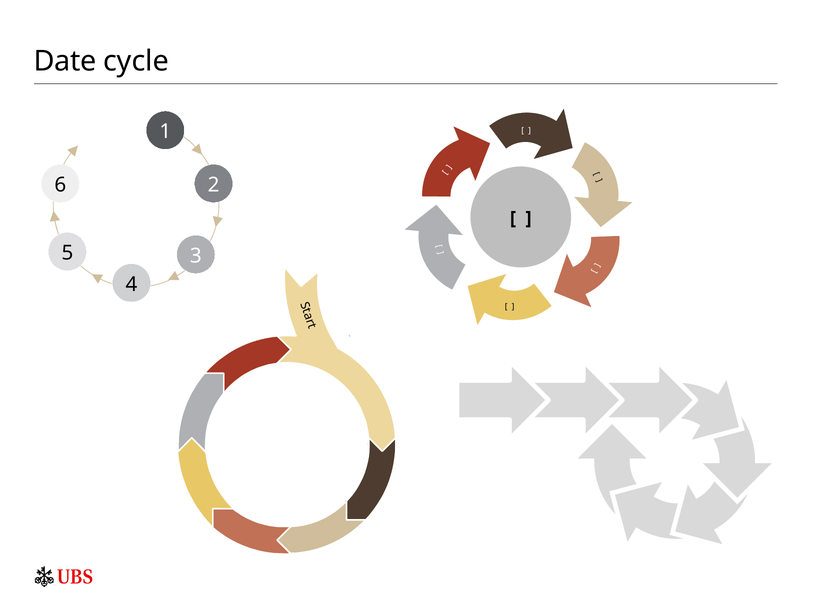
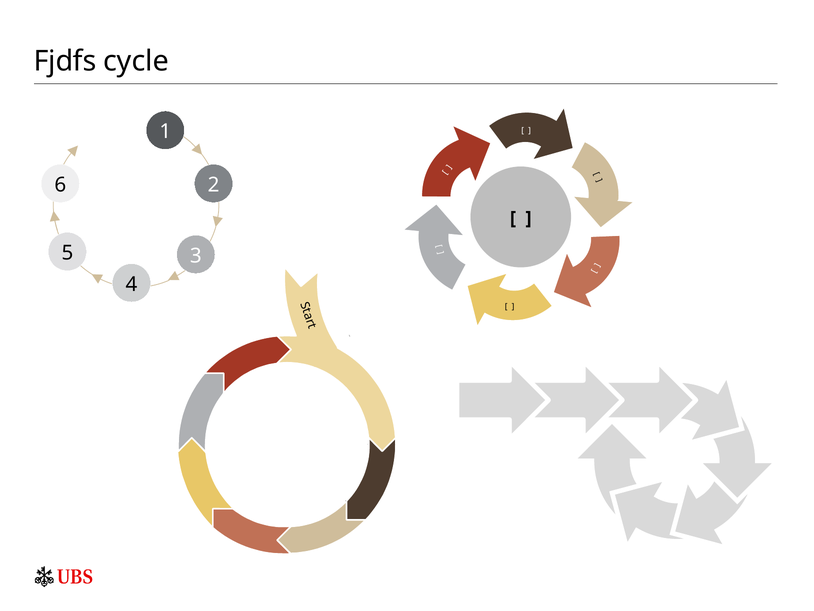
Date: Date -> Fjdfs (65, 61)
